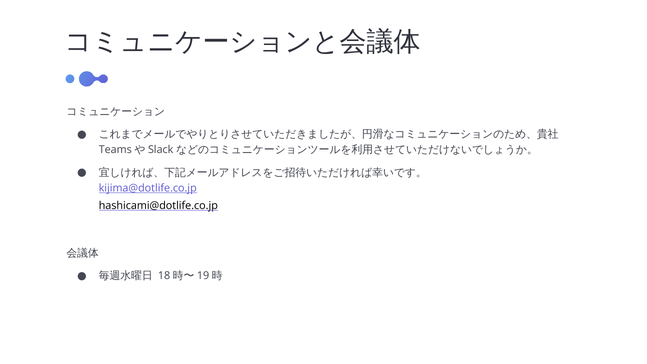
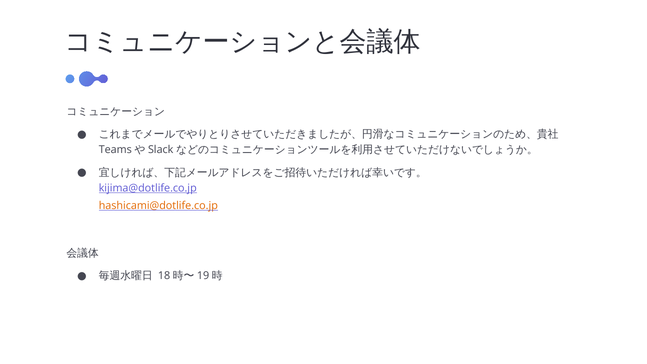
hashicami@dotlife.co.jp colour: black -> orange (158, 206)
